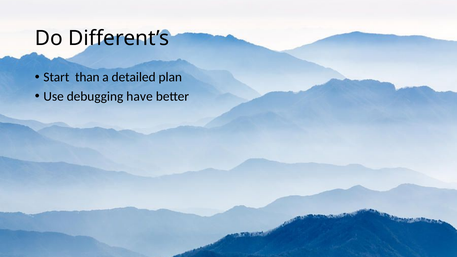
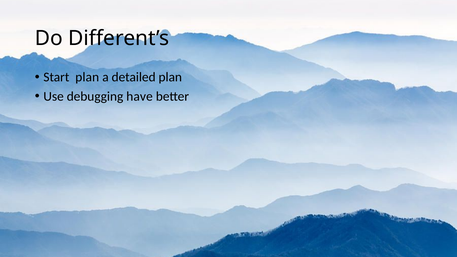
Start than: than -> plan (87, 77)
